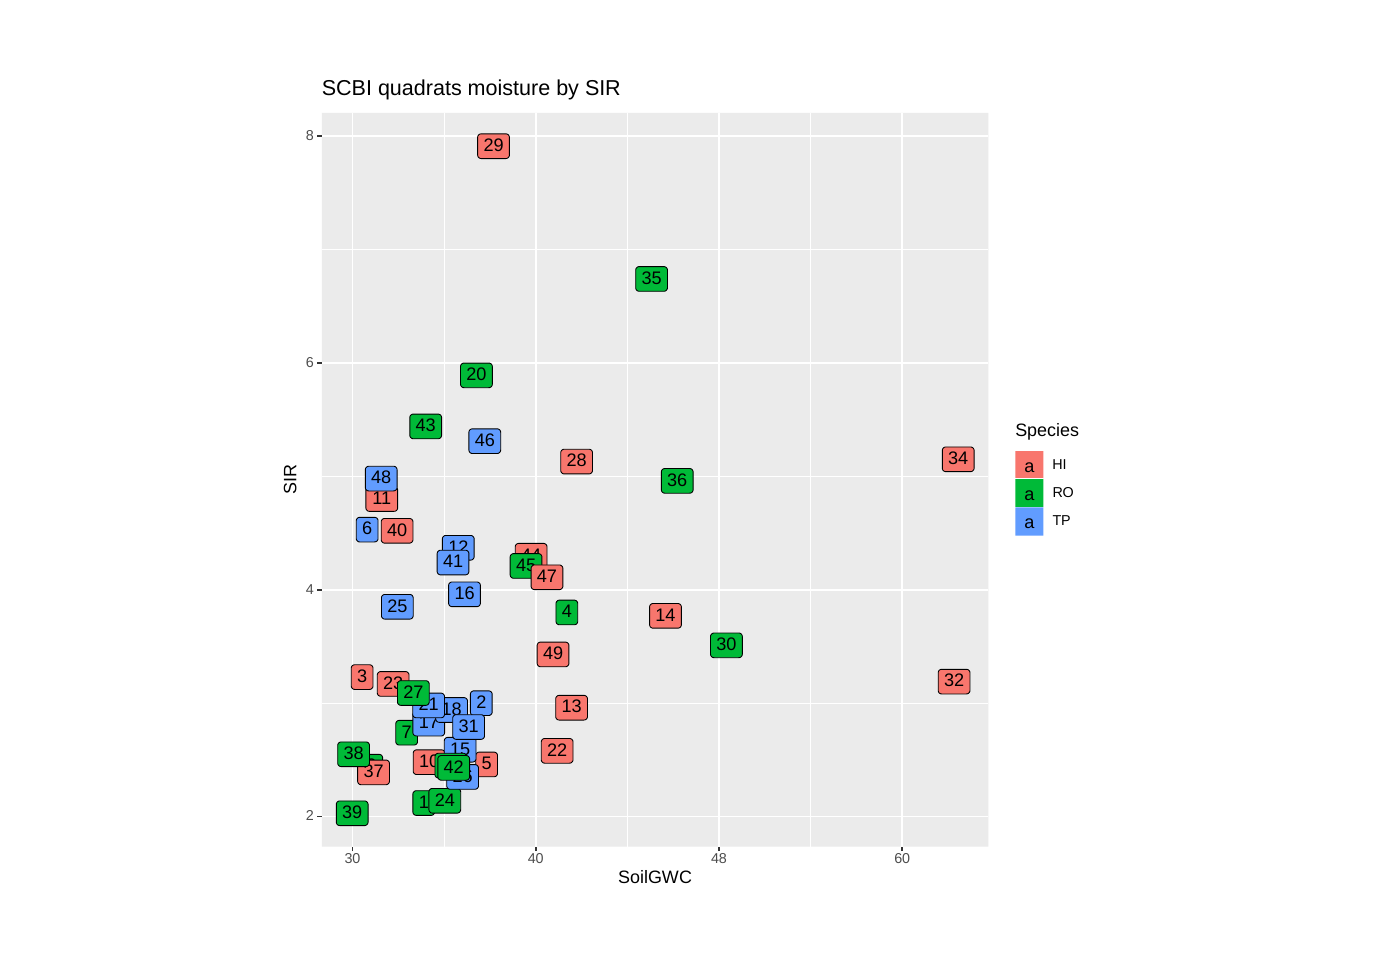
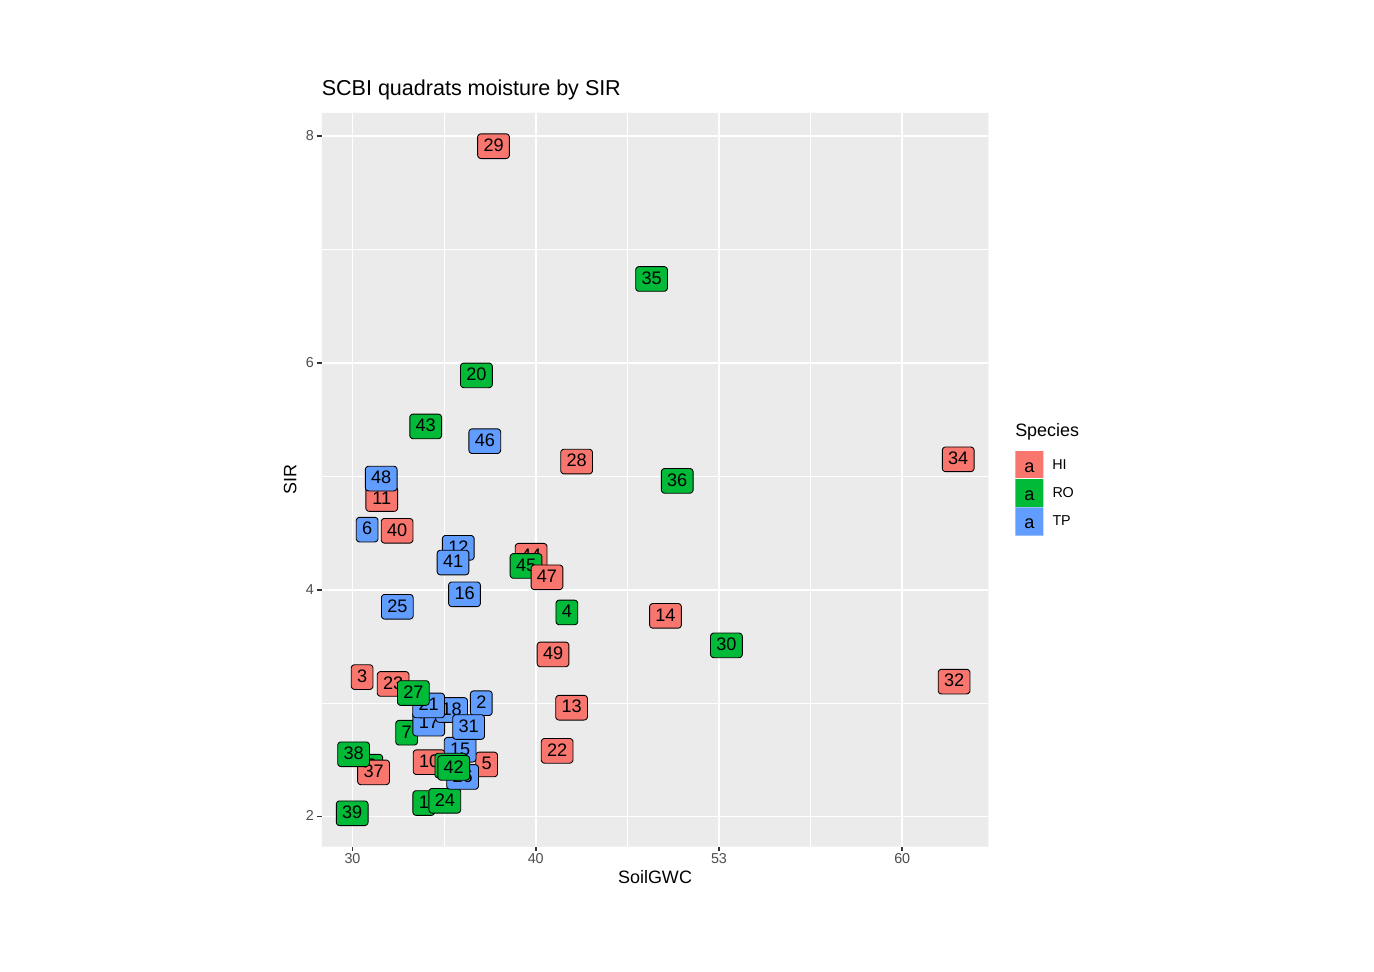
40 48: 48 -> 53 (719, 859)
